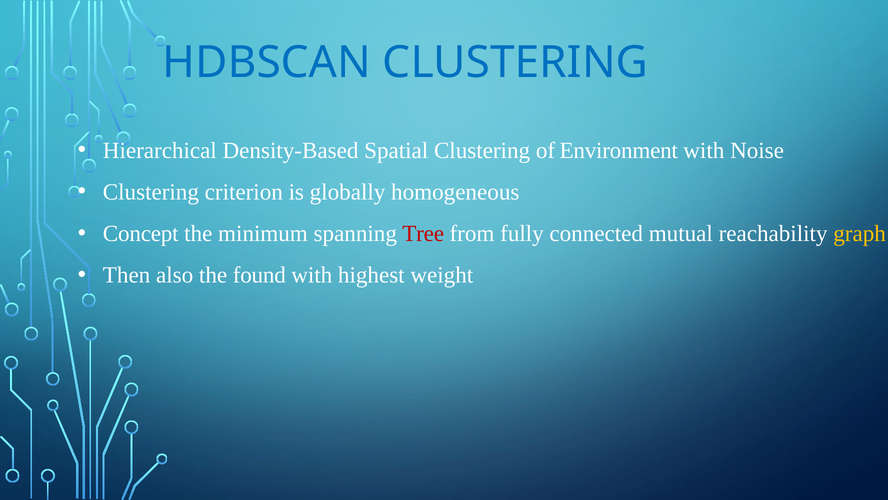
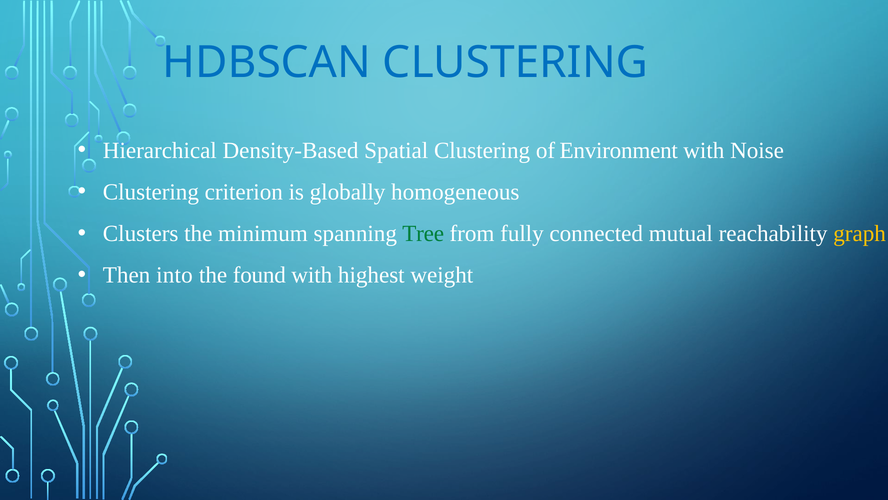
Concept: Concept -> Clusters (141, 233)
Tree colour: red -> green (423, 233)
also: also -> into (174, 275)
